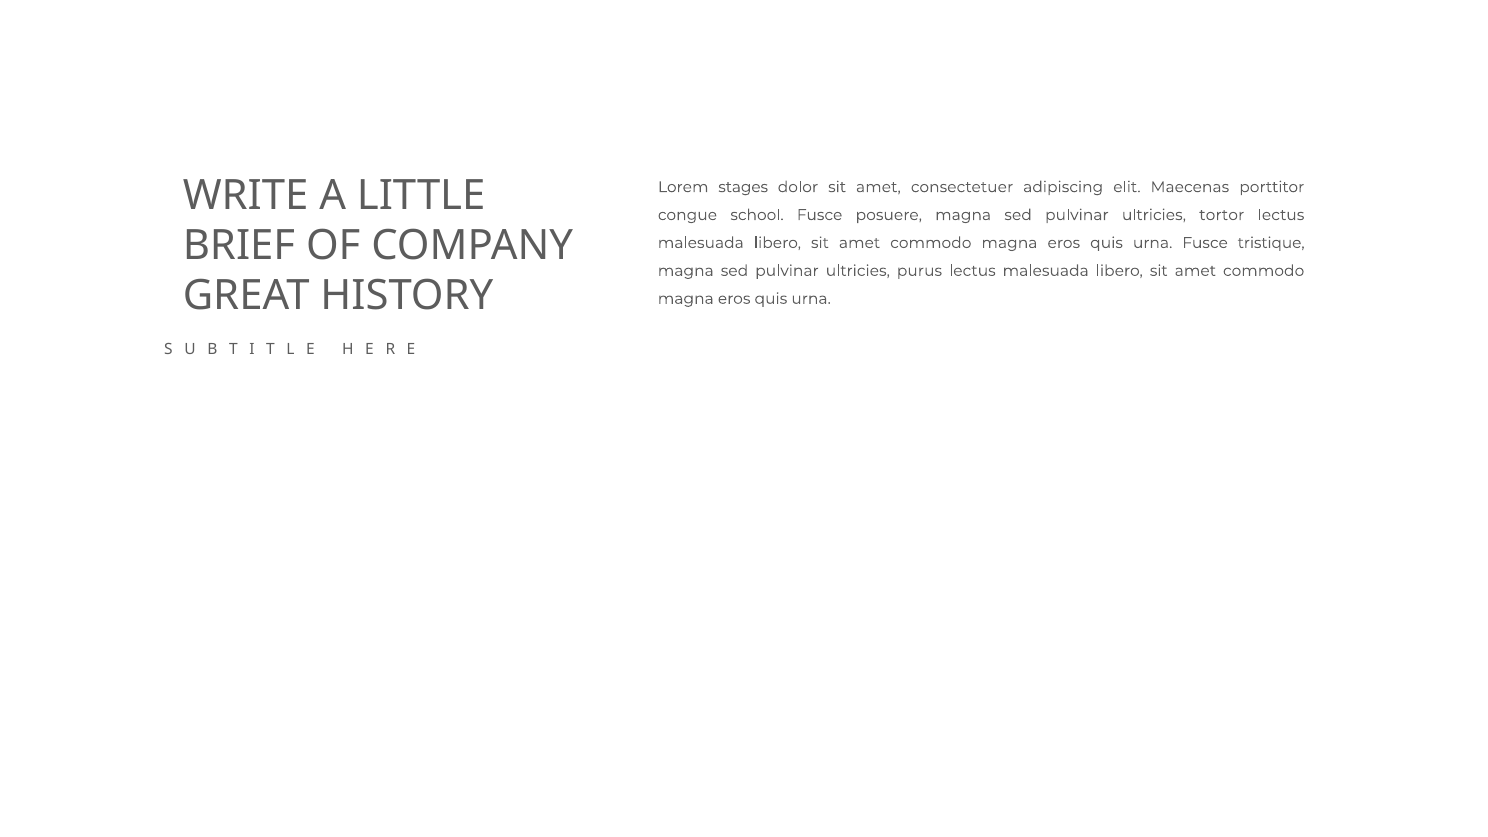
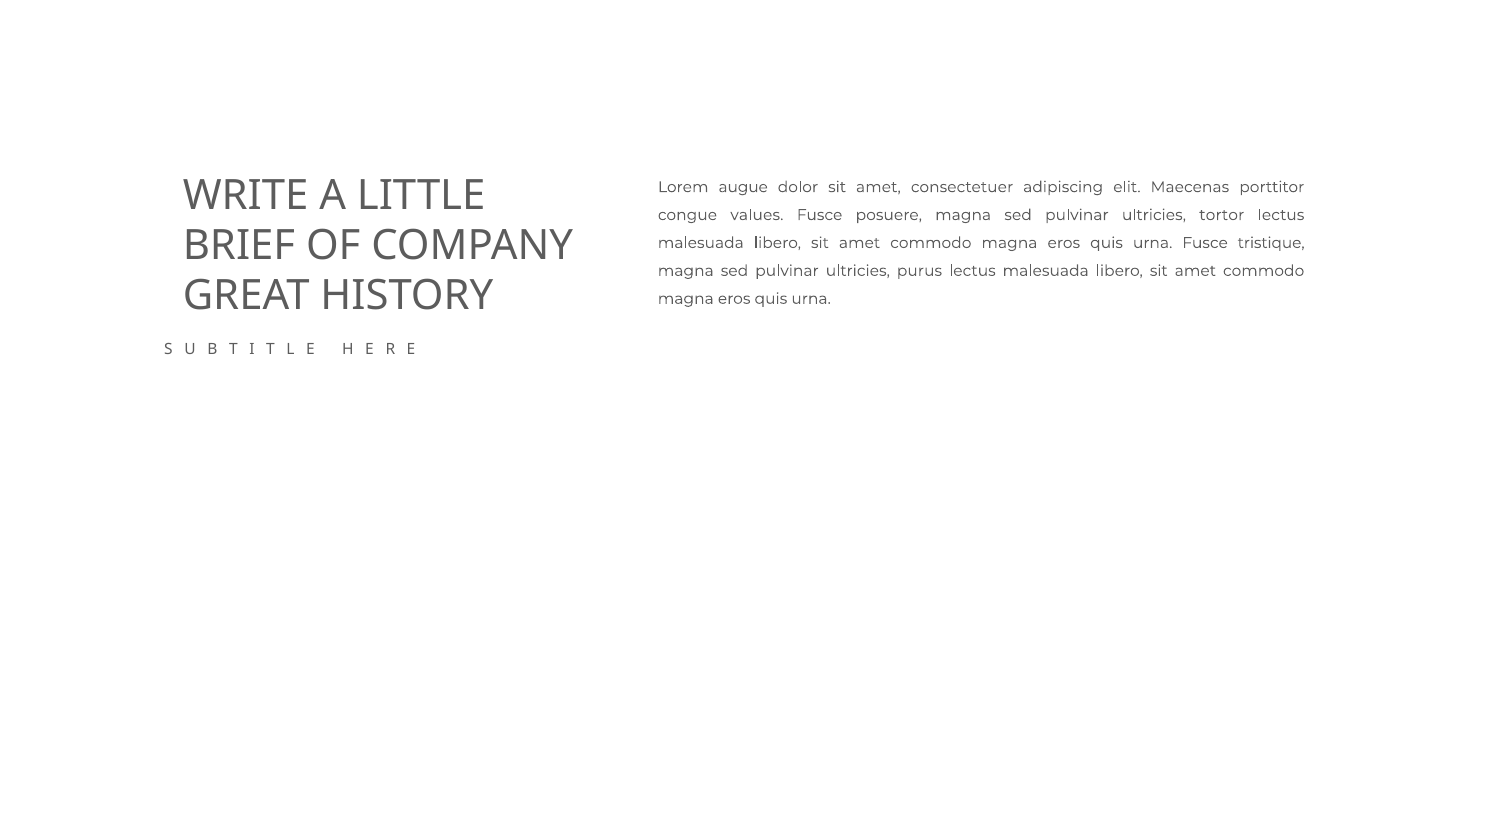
stages: stages -> augue (743, 187)
school: school -> values (757, 215)
